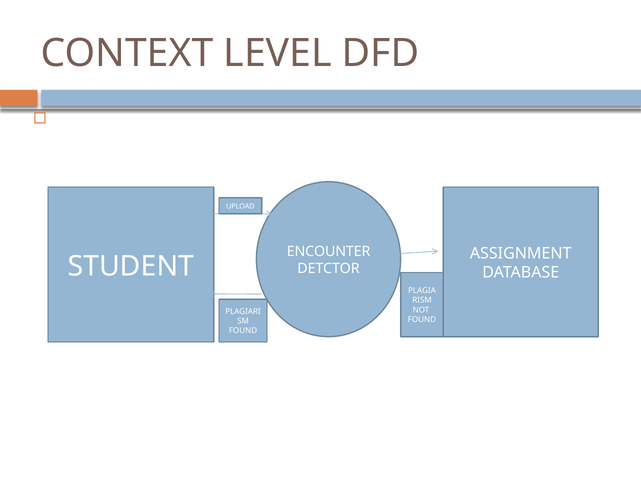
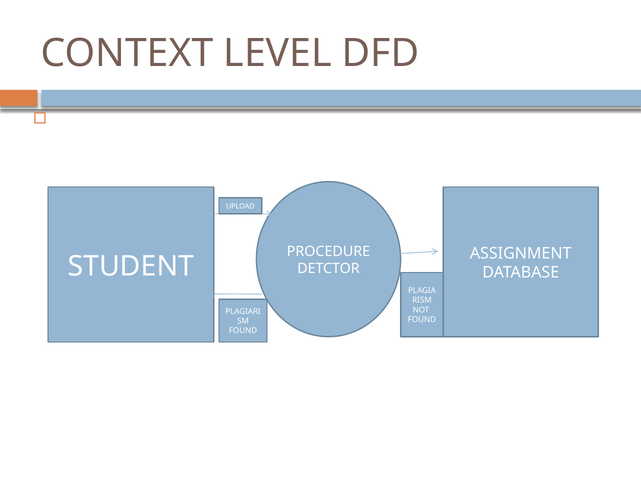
ENCOUNTER: ENCOUNTER -> PROCEDURE (328, 251)
